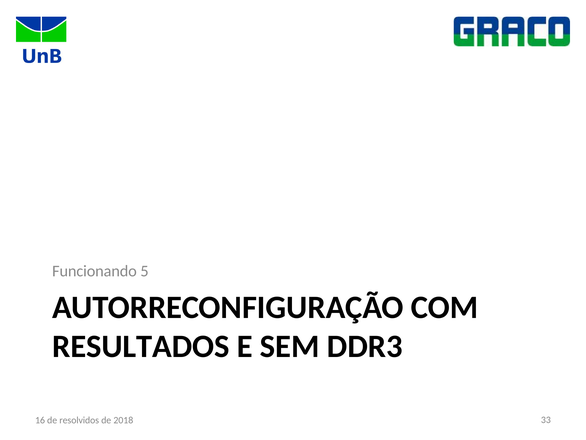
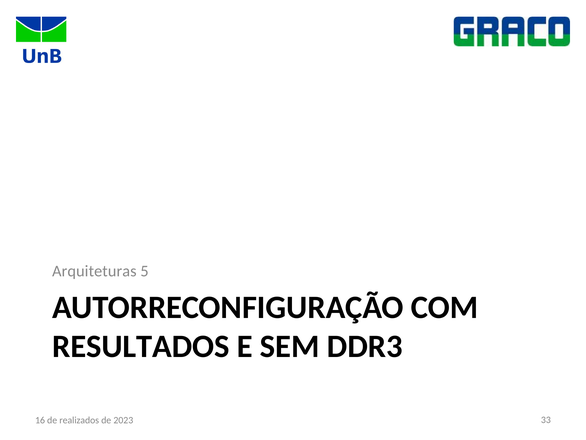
Funcionando: Funcionando -> Arquiteturas (94, 271)
resolvidos: resolvidos -> realizados (79, 420)
2018: 2018 -> 2023 (123, 420)
